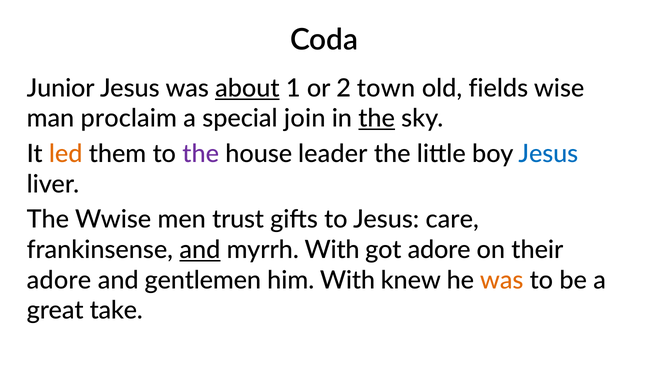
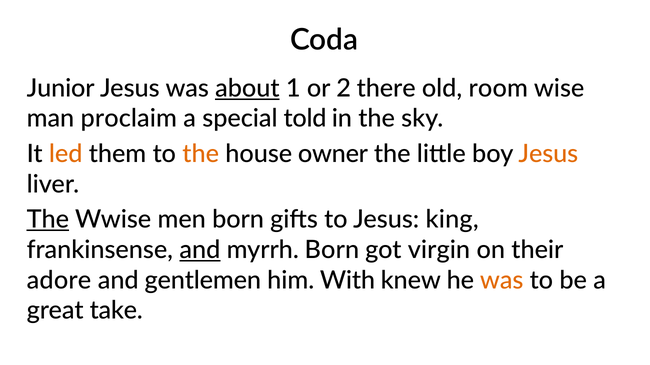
town: town -> there (386, 88)
fields: fields -> room (498, 88)
join: join -> told (305, 119)
the underline: present -> none (377, 119)
the colour: purple -> orange (201, 154)
leader: leader -> owner (333, 154)
Jesus colour: blue -> orange (548, 154)
The underline: none -> present (48, 220)
men trust: trust -> born (238, 220)
care: care -> king (452, 220)
myrrh With: With -> Born (332, 250)
got adore: adore -> virgin (439, 250)
